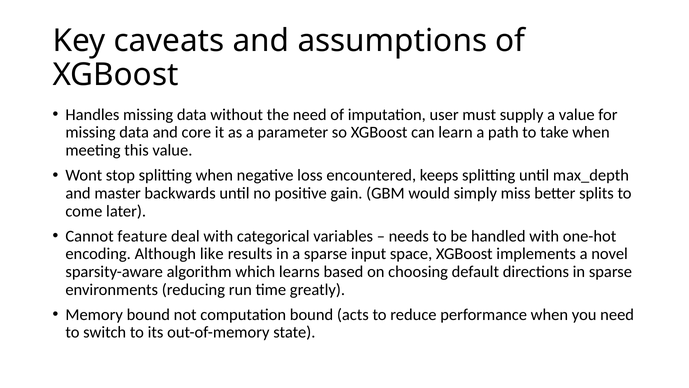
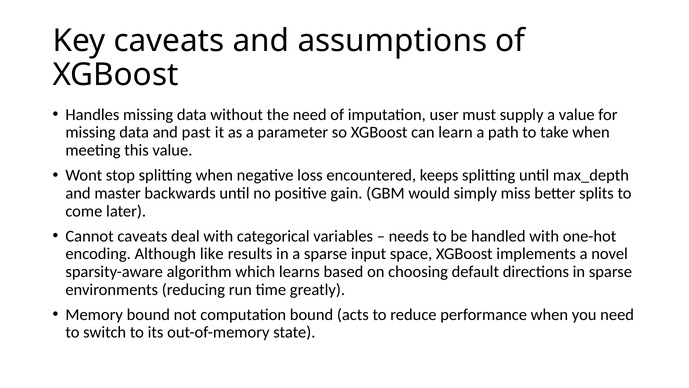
core: core -> past (196, 132)
Cannot feature: feature -> caveats (142, 236)
